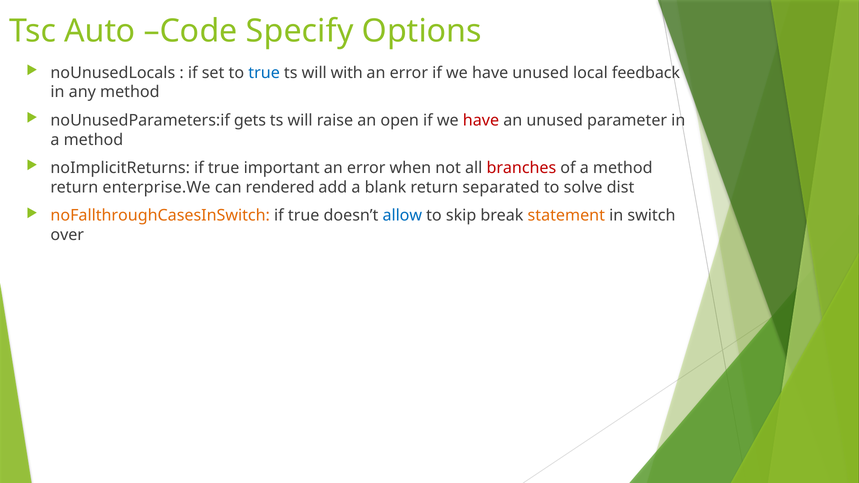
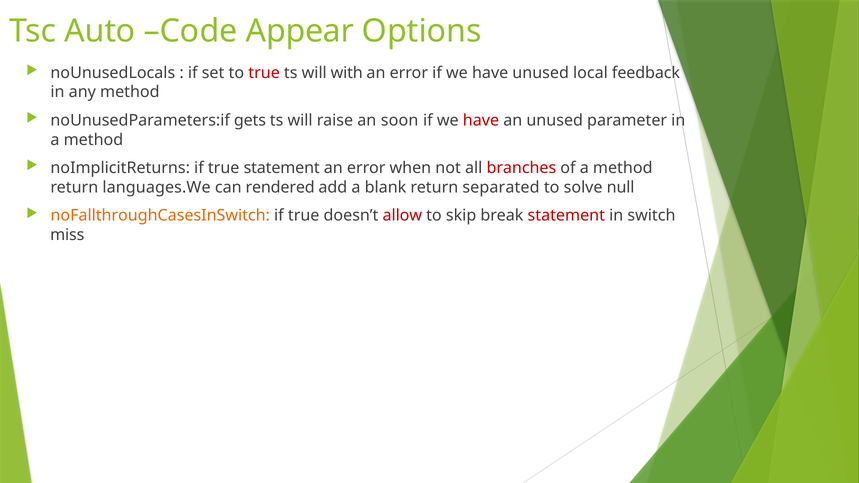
Specify: Specify -> Appear (300, 31)
true colour: blue -> red (264, 73)
open: open -> soon (400, 120)
true important: important -> statement (282, 168)
enterprise.We: enterprise.We -> languages.We (157, 187)
dist: dist -> null (621, 187)
allow colour: blue -> red (402, 216)
statement colour: orange -> red (566, 216)
over: over -> miss (67, 235)
